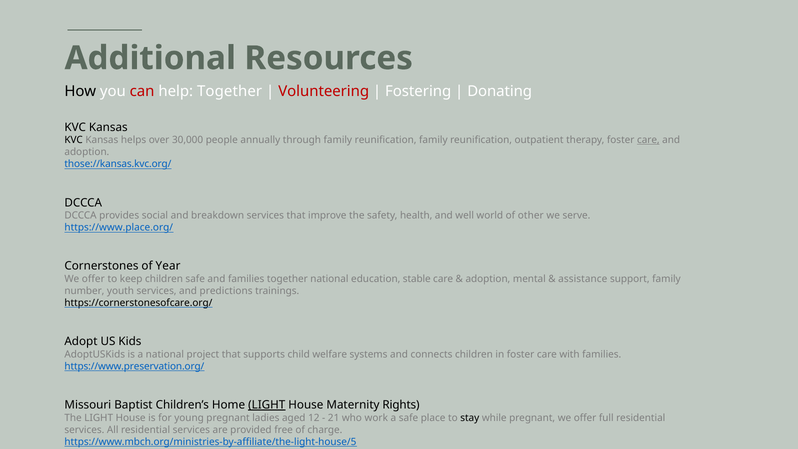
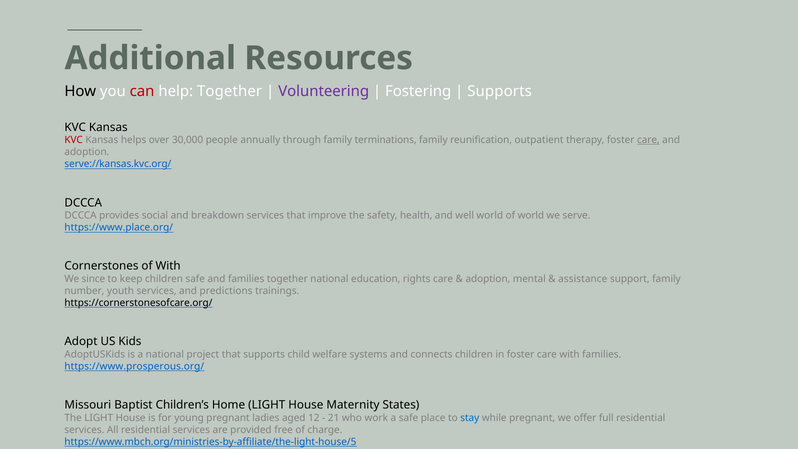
Volunteering colour: red -> purple (324, 92)
Donating: Donating -> Supports (500, 92)
KVC colour: black -> red (74, 140)
through family reunification: reunification -> terminations (386, 140)
those://kansas.kvc.org/: those://kansas.kvc.org/ -> serve://kansas.kvc.org/ (118, 164)
of other: other -> world (531, 215)
of Year: Year -> With (168, 266)
offer: offer -> since (93, 279)
stable: stable -> rights (417, 279)
https://www.preservation.org/: https://www.preservation.org/ -> https://www.prosperous.org/ (134, 366)
LIGHT underline: present -> none (267, 405)
Rights: Rights -> States (401, 405)
stay colour: black -> blue (470, 418)
